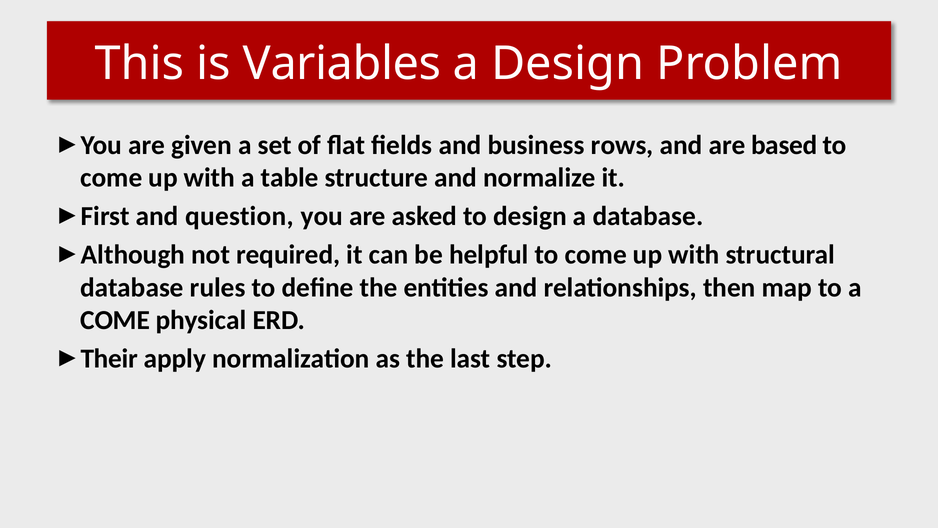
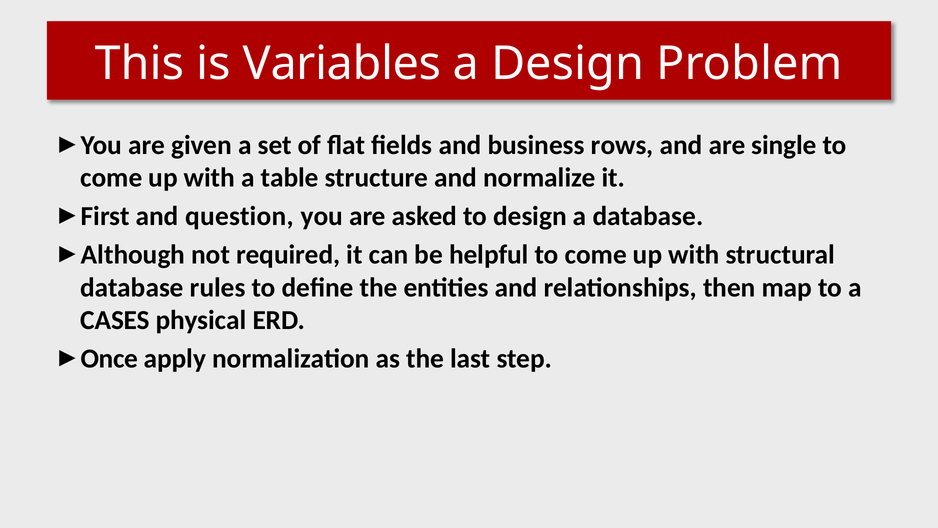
based: based -> single (784, 145)
COME: COME -> CASES (115, 320)
Their: Their -> Once (109, 359)
